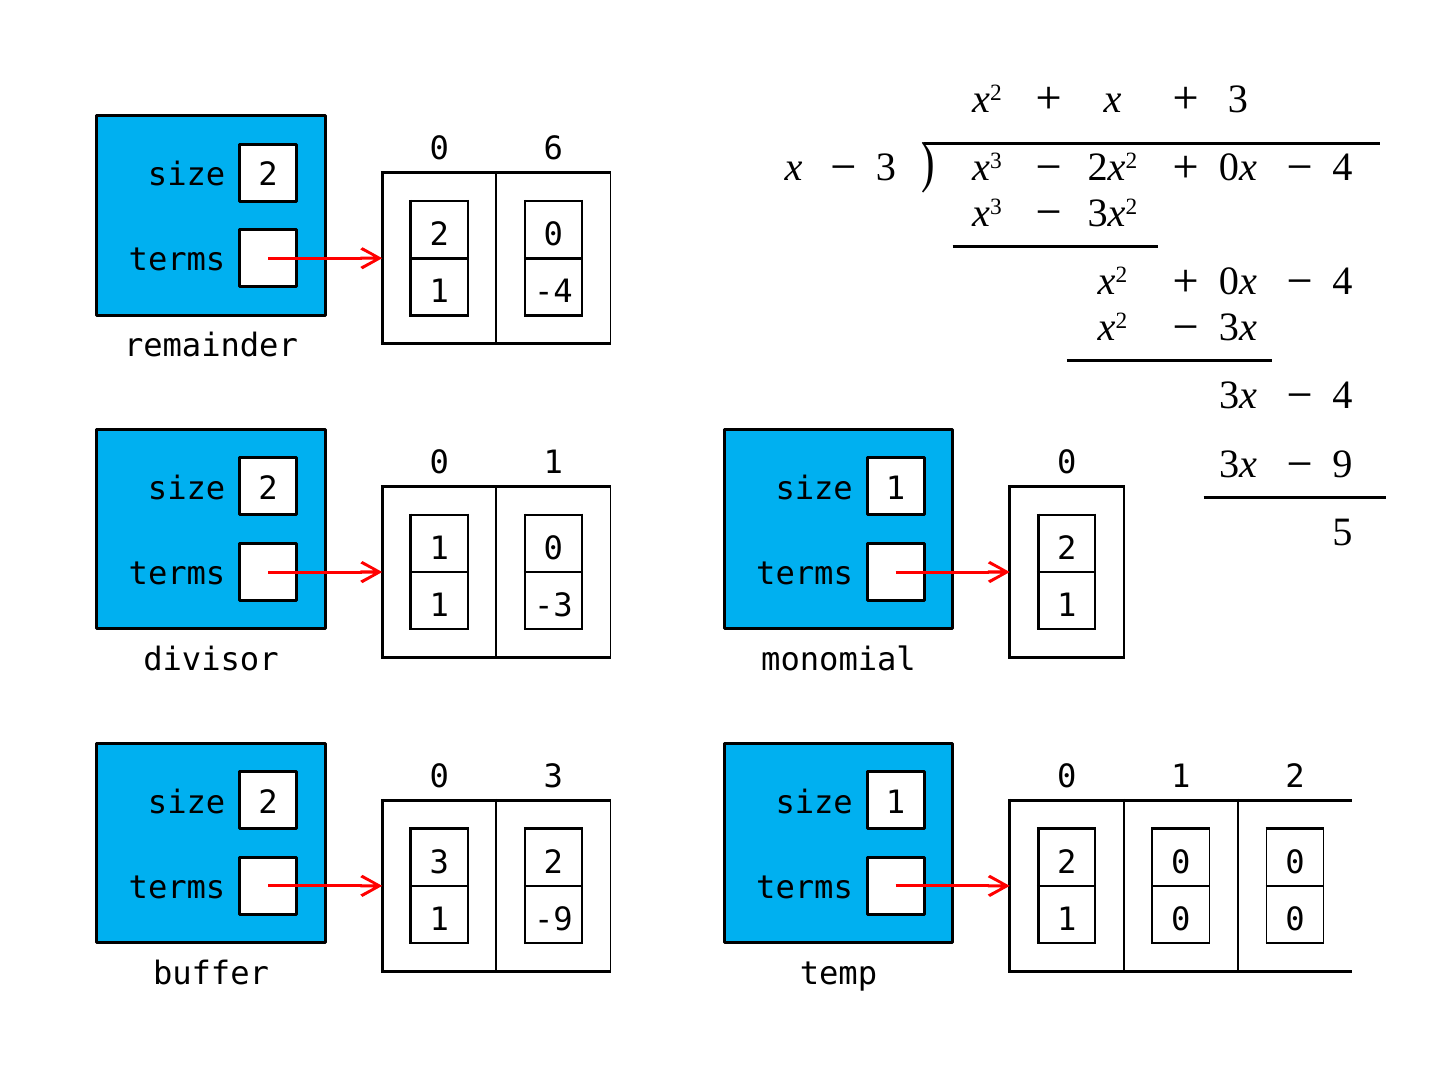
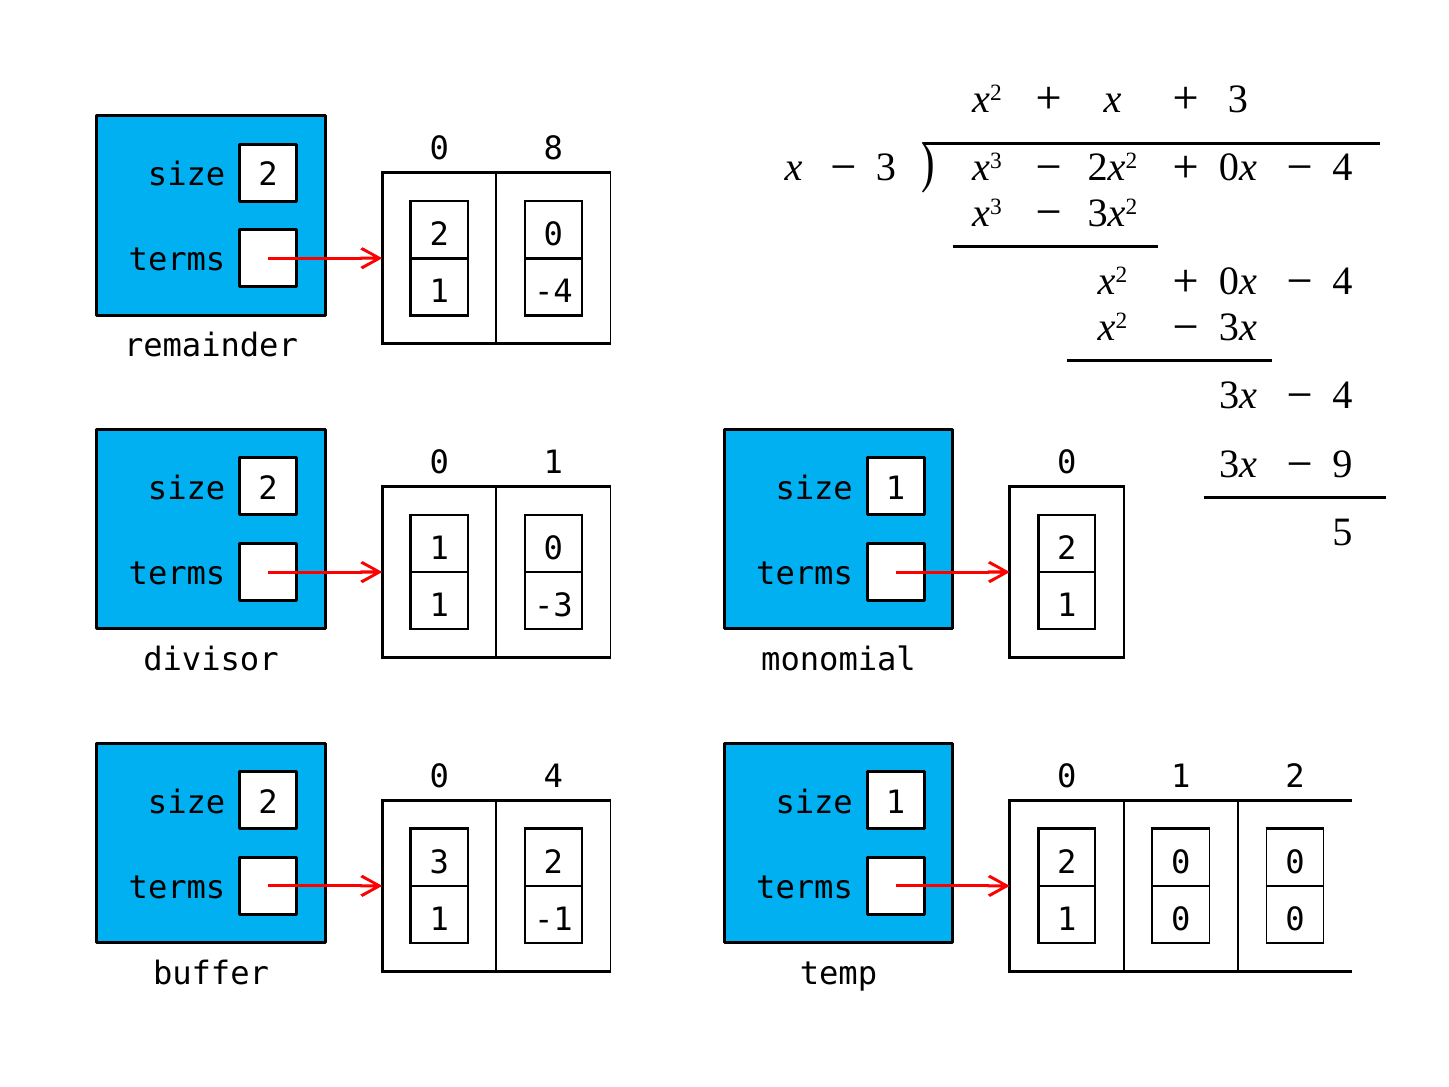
6: 6 -> 8 (553, 149)
0 3: 3 -> 4 (553, 777)
-9: -9 -> -1 (553, 919)
